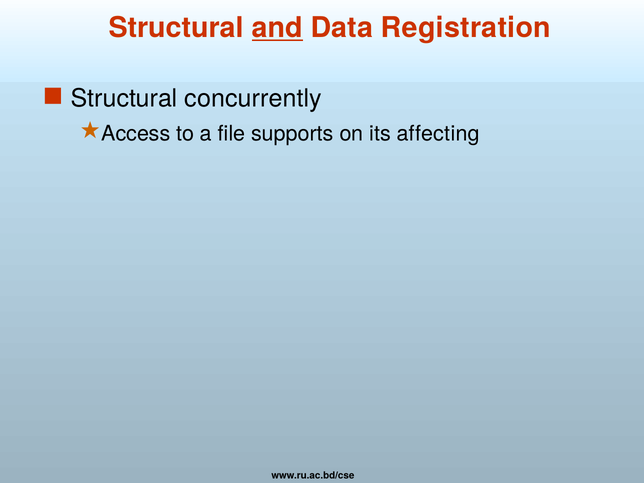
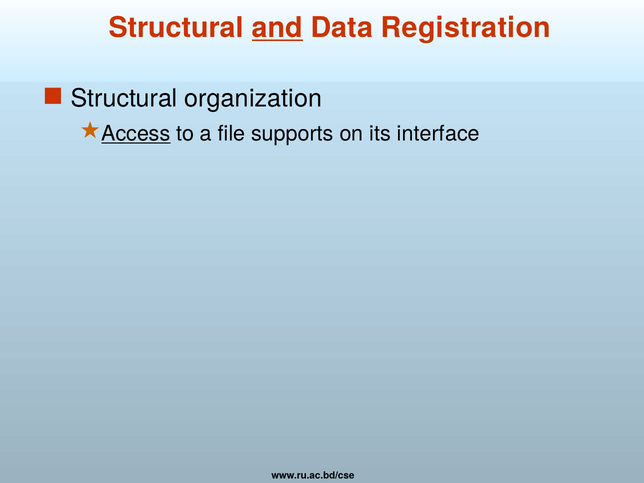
concurrently: concurrently -> organization (253, 99)
Access underline: none -> present (136, 134)
affecting: affecting -> interface (438, 134)
